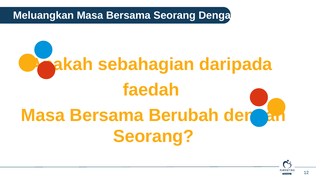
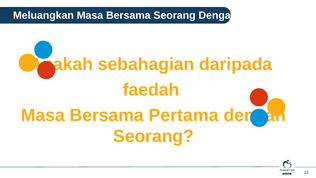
Berubah: Berubah -> Pertama (184, 115)
